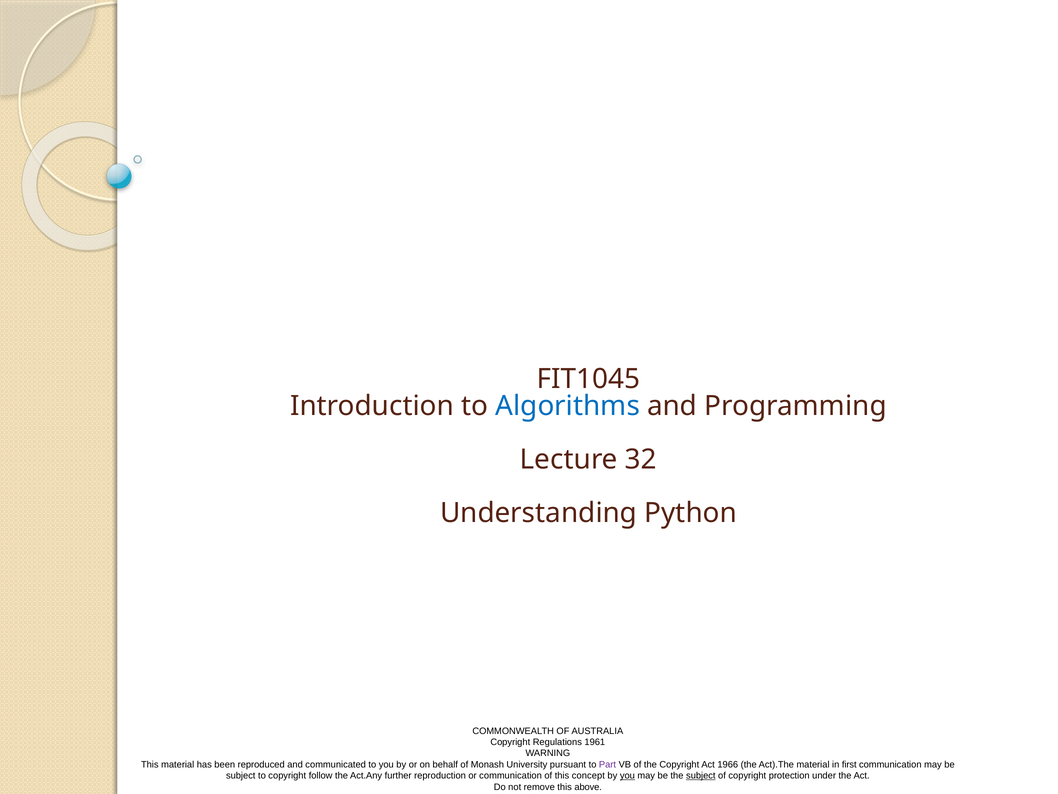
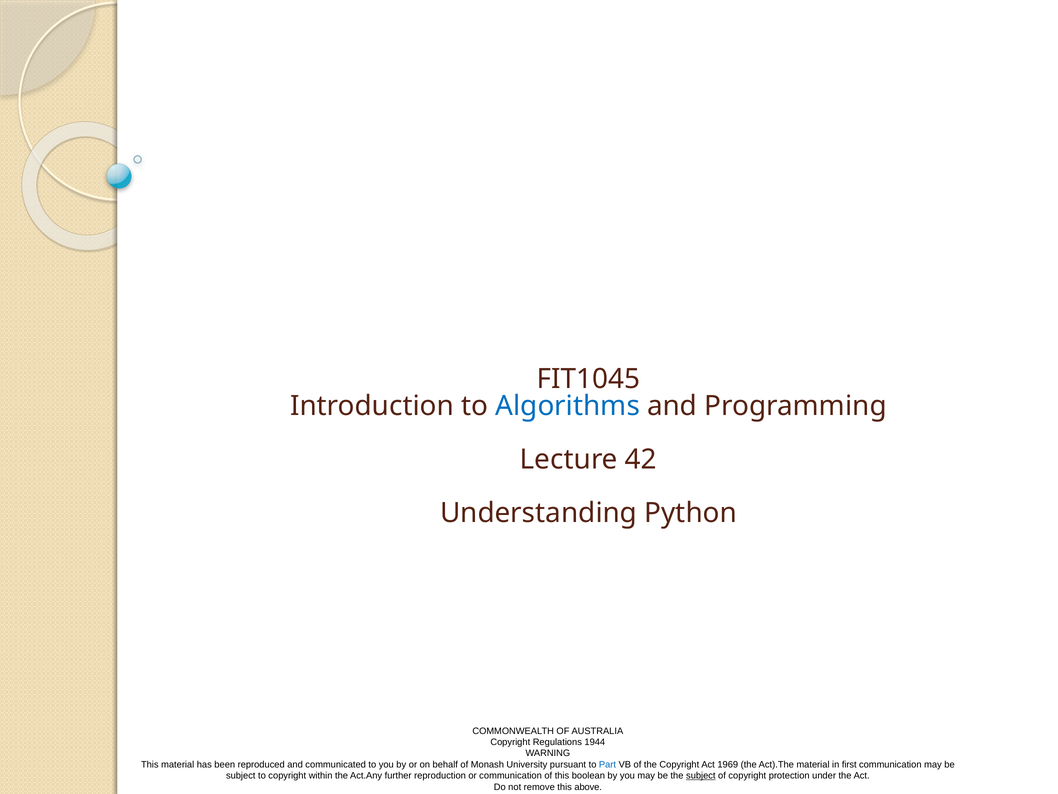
32: 32 -> 42 (641, 459)
1961: 1961 -> 1944 (595, 742)
Part colour: purple -> blue (608, 764)
1966: 1966 -> 1969 (728, 764)
follow: follow -> within (321, 775)
concept: concept -> boolean (588, 775)
you underline: present -> none (627, 775)
